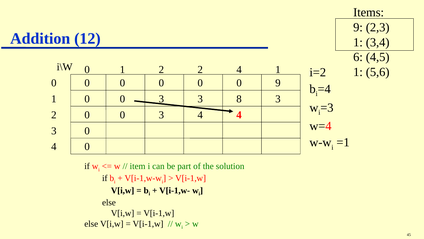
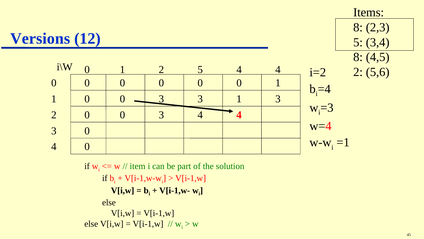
9: 9 -> 8 (358, 27)
Addition: Addition -> Versions (40, 39)
1: 1 -> 5 (358, 42)
6: 6 -> 8 (358, 57)
2 2: 2 -> 5 (200, 70)
4 1: 1 -> 4 (278, 70)
1: 1 -> 2 (358, 72)
0 0 0 9: 9 -> 1 (278, 83)
8: 8 -> 1 (239, 99)
